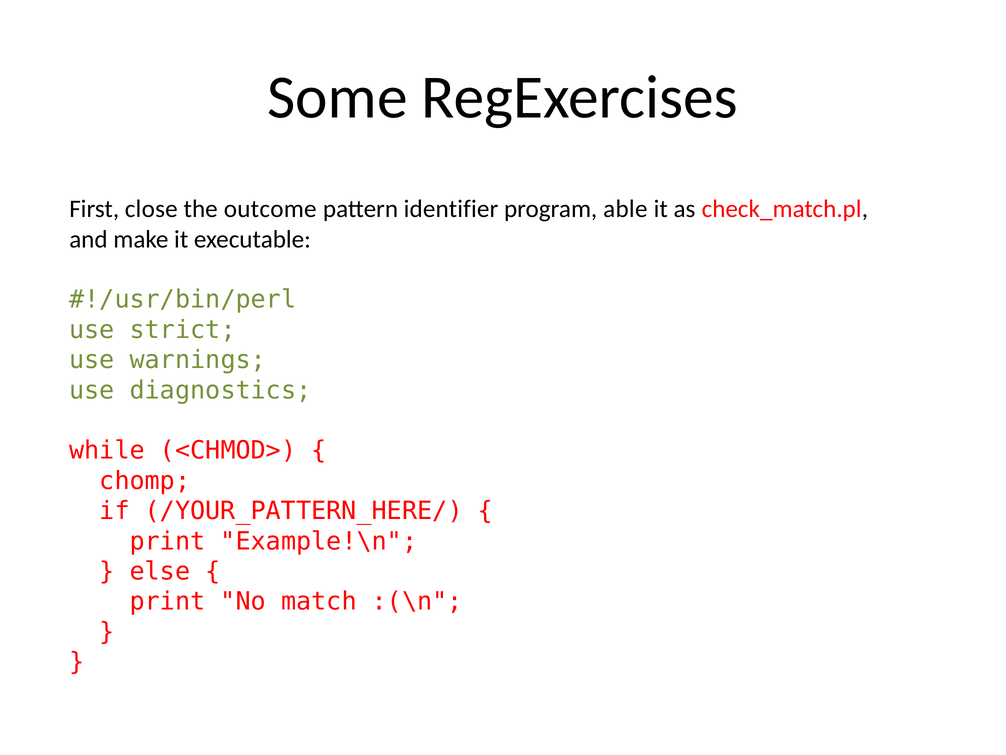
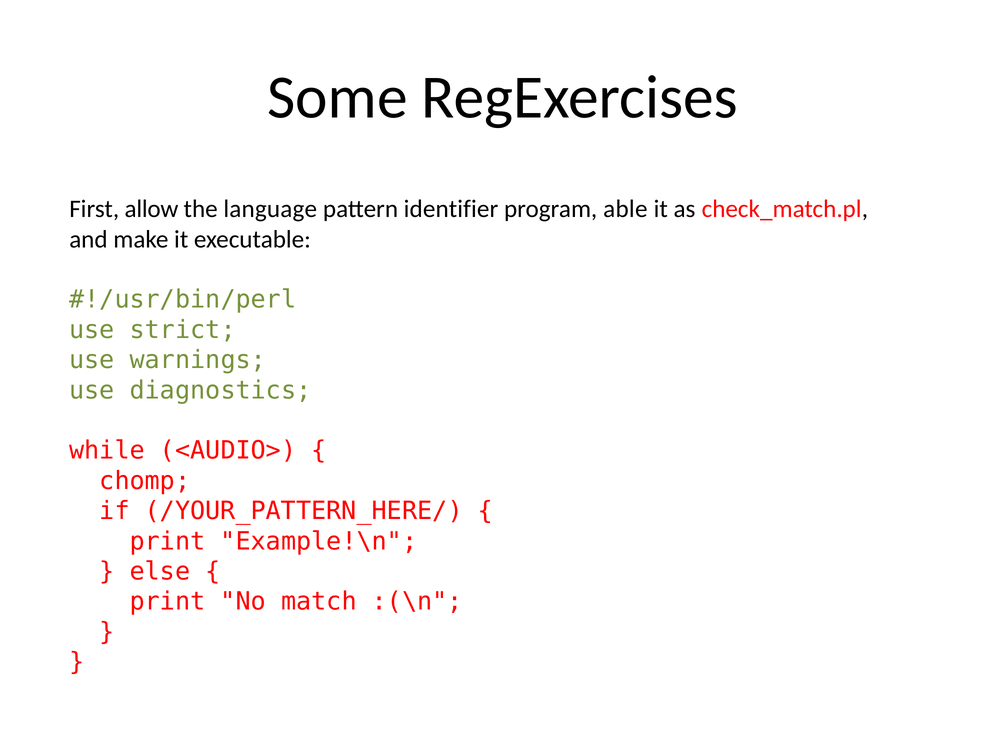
close: close -> allow (151, 209)
outcome: outcome -> language (270, 209)
<CHMOD>: <CHMOD> -> <AUDIO> (228, 450)
